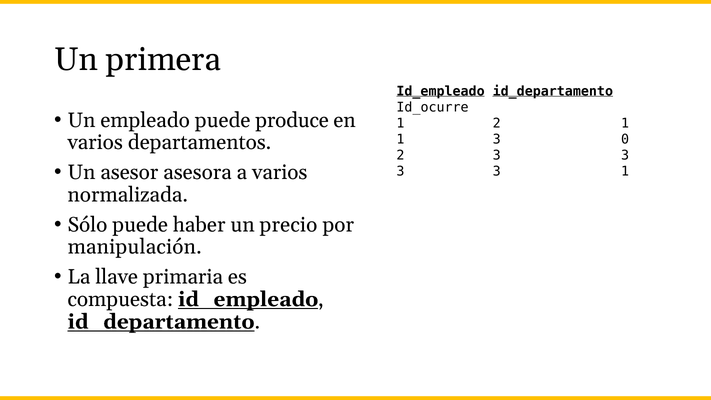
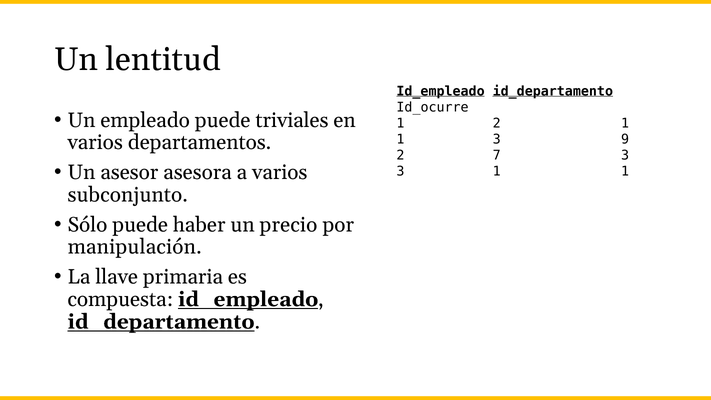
primera: primera -> lentitud (163, 60)
produce: produce -> triviales (292, 120)
0: 0 -> 9 (625, 139)
2 3: 3 -> 7 (497, 155)
3: 3 -> 1 (497, 171)
normalizada: normalizada -> subconjunto (128, 195)
